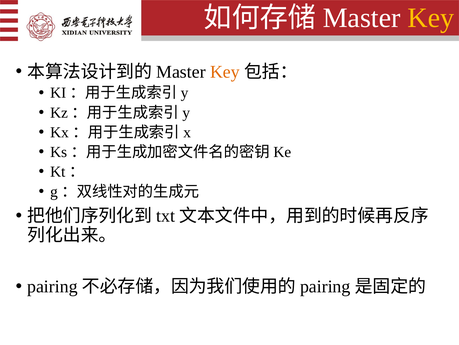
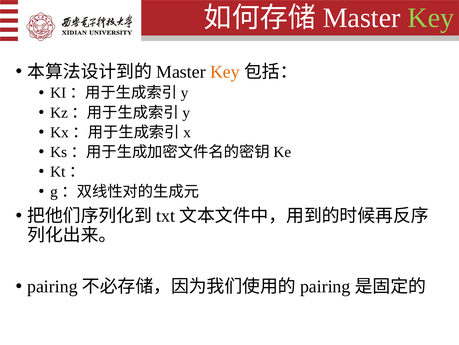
Key colour: yellow -> light green (431, 18)
